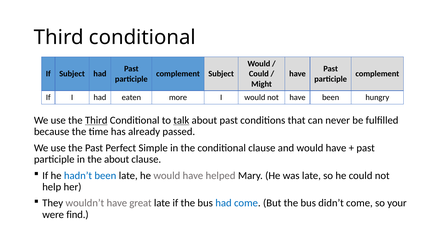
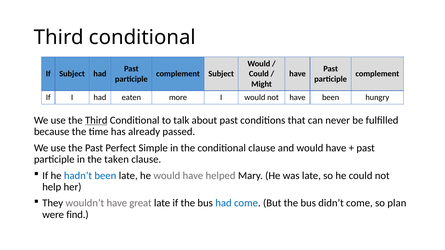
talk underline: present -> none (181, 120)
the about: about -> taken (117, 160)
your: your -> plan (397, 203)
